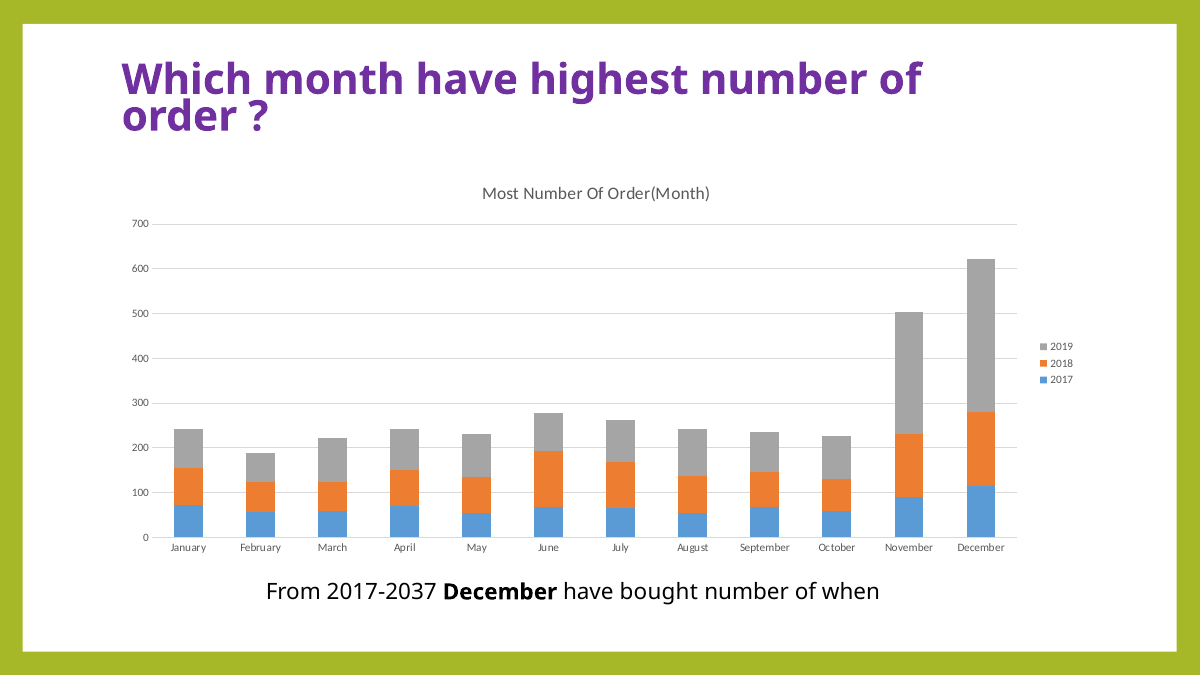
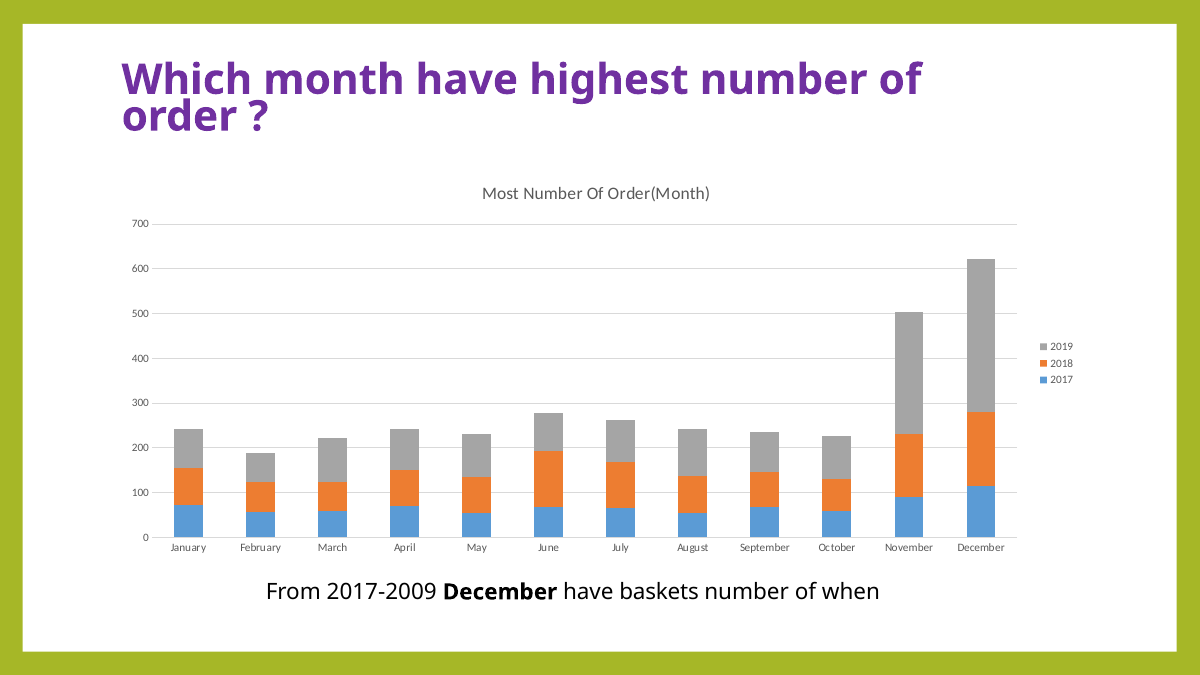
2017-2037: 2017-2037 -> 2017-2009 (382, 592)
bought: bought -> baskets (659, 592)
